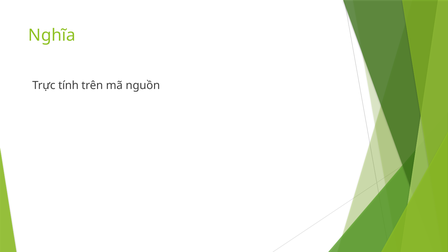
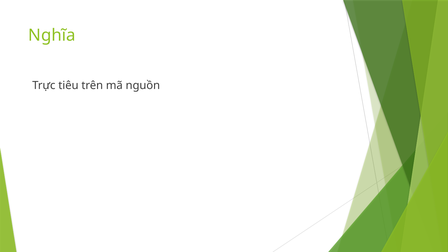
tính: tính -> tiêu (68, 85)
